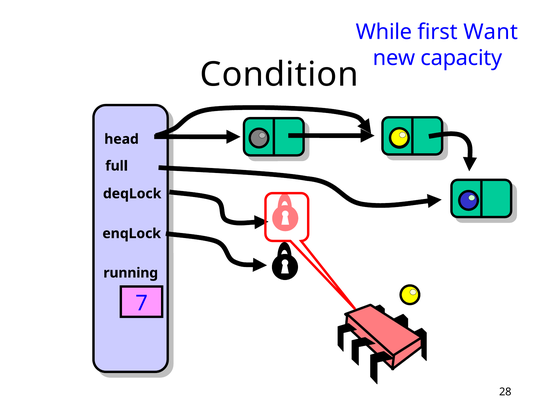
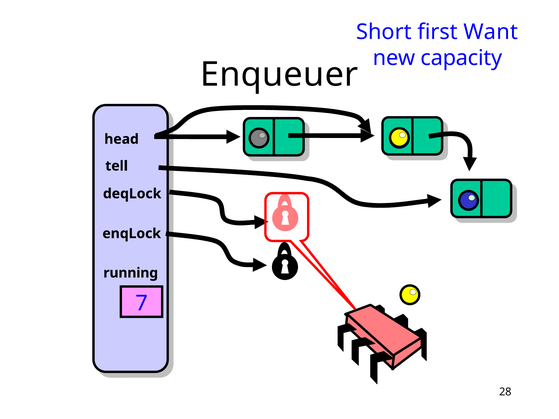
While: While -> Short (384, 32)
Condition: Condition -> Enqueuer (279, 75)
full: full -> tell (117, 166)
